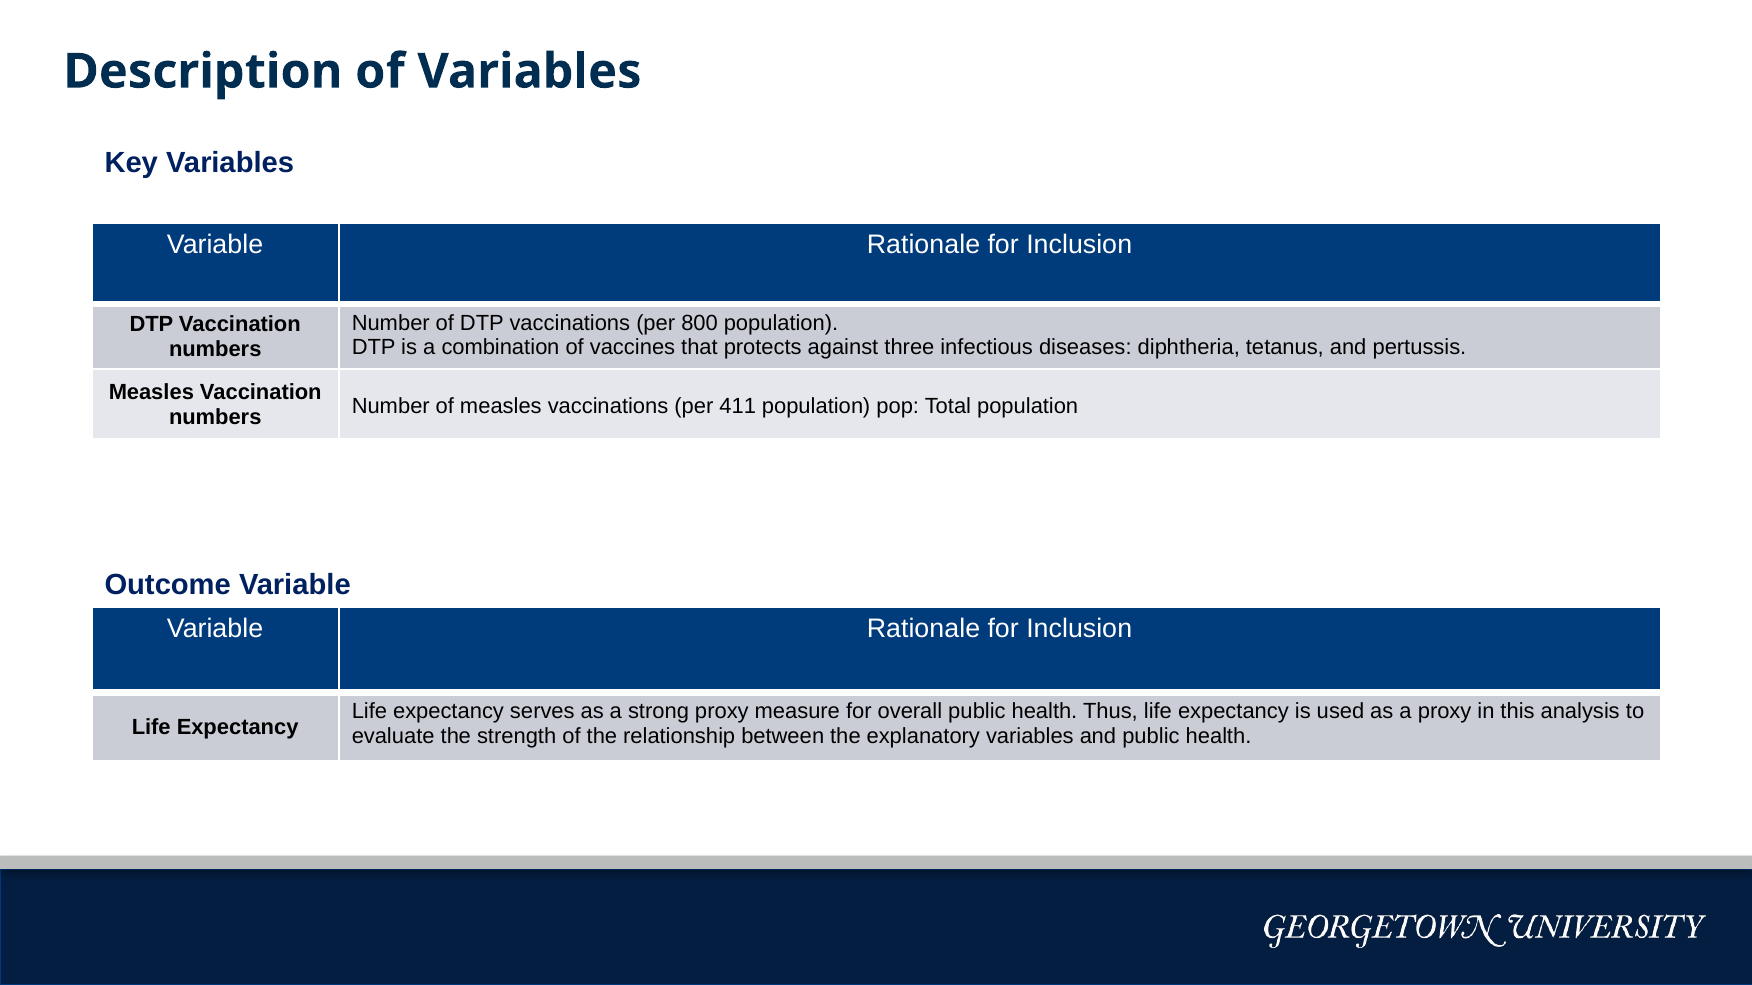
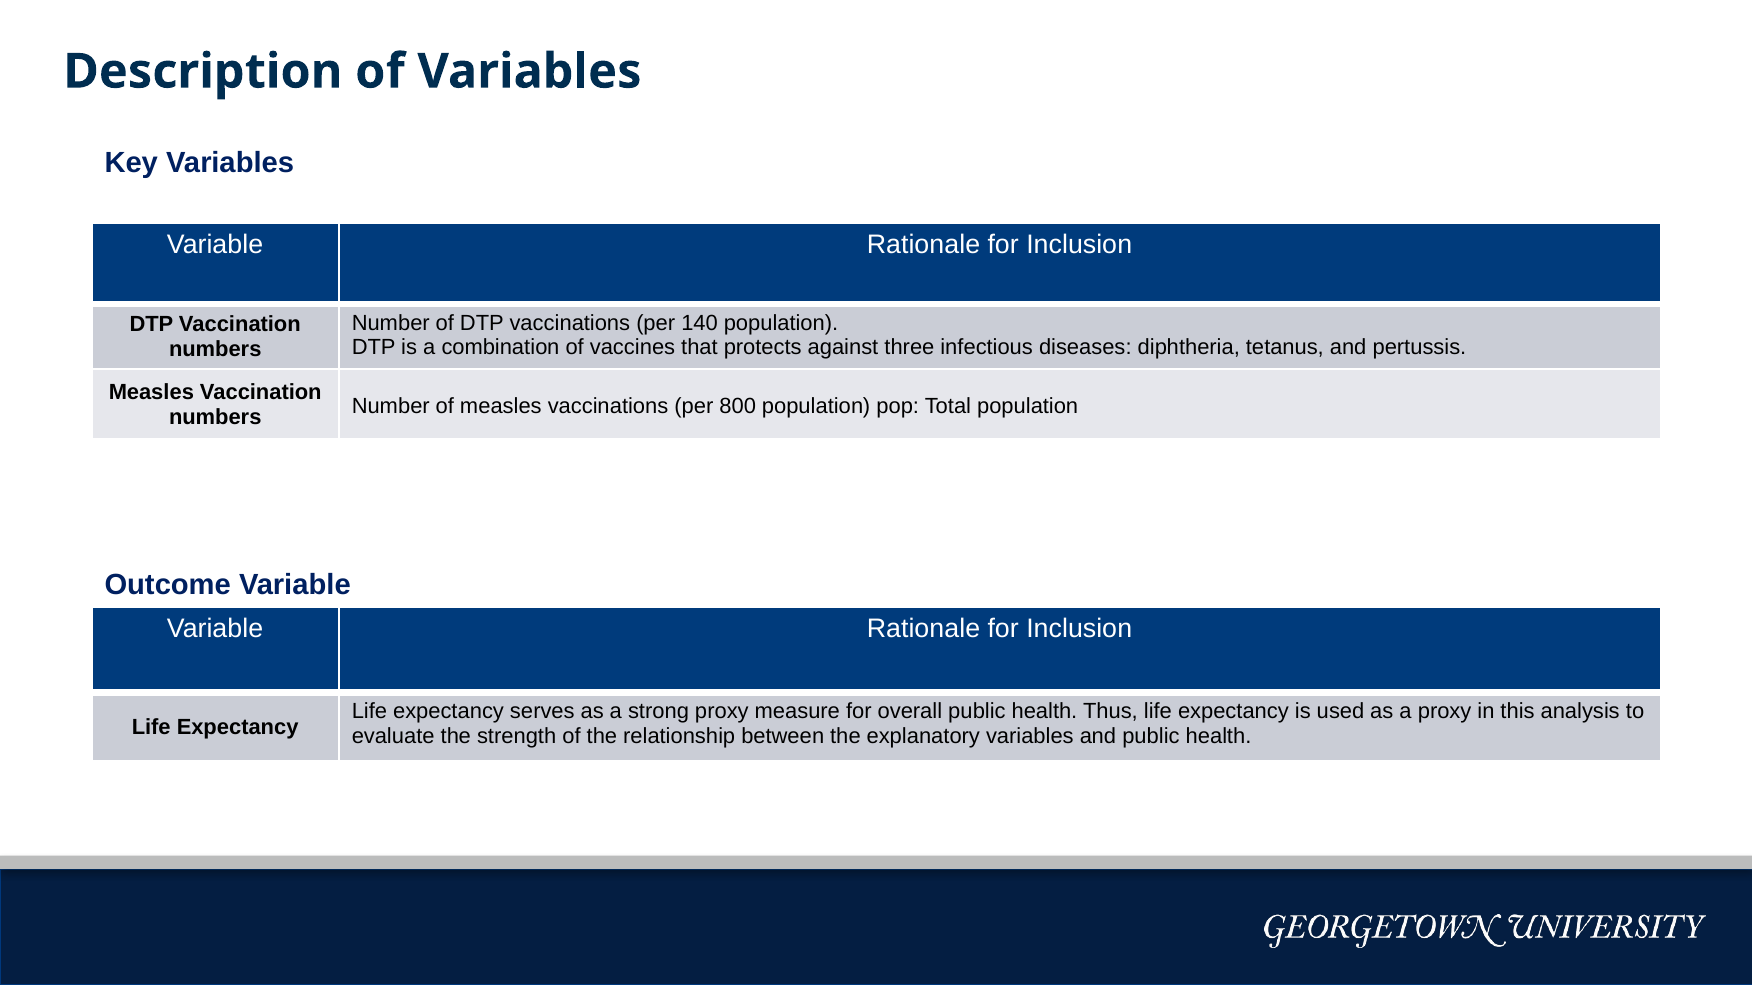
800: 800 -> 140 (700, 323)
411: 411 -> 800 (738, 407)
